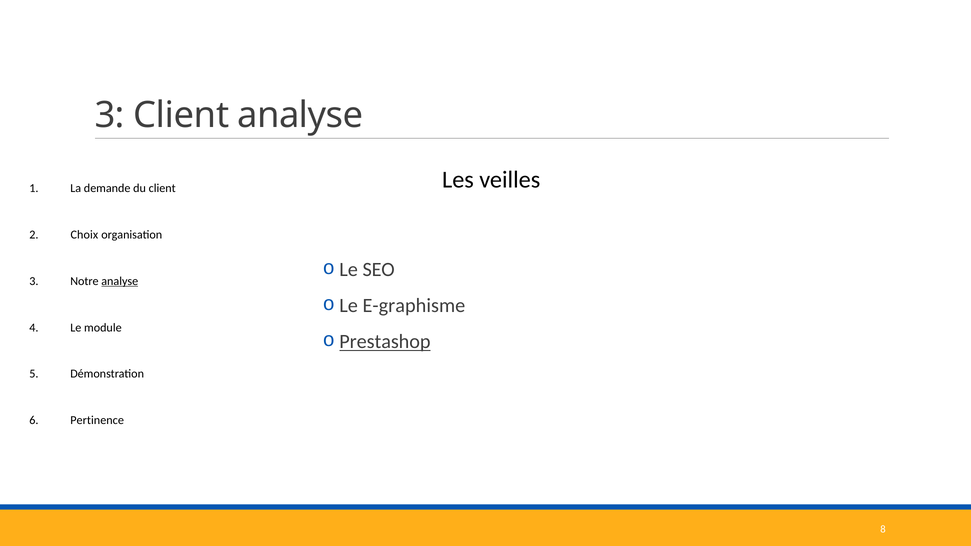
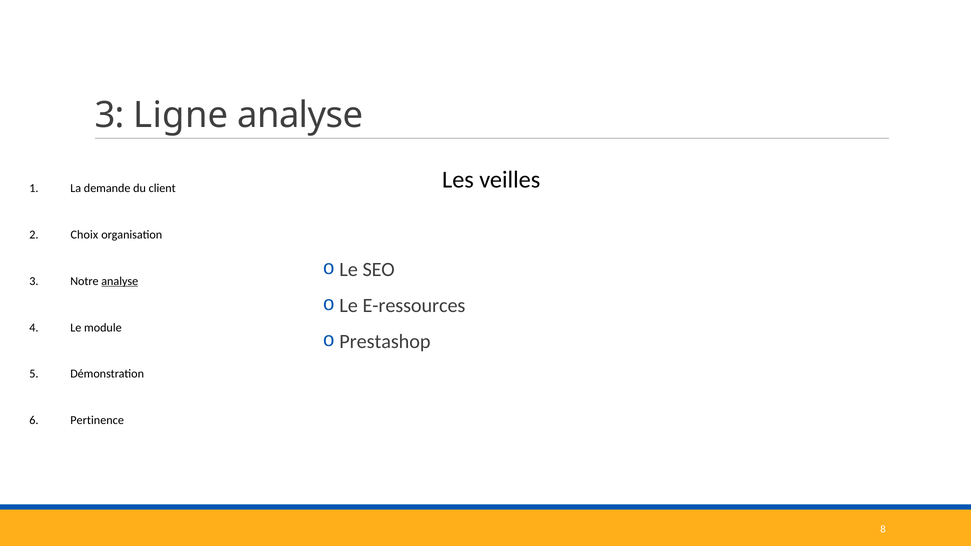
3 Client: Client -> Ligne (181, 115)
E-graphisme: E-graphisme -> E-ressources (414, 306)
Prestashop underline: present -> none (385, 342)
